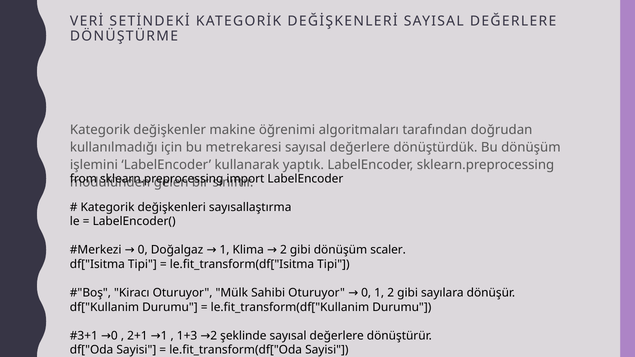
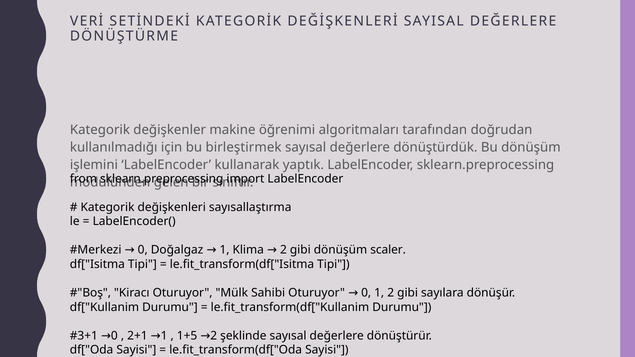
metrekaresi: metrekaresi -> birleştirmek (244, 147)
1+3: 1+3 -> 1+5 (187, 336)
